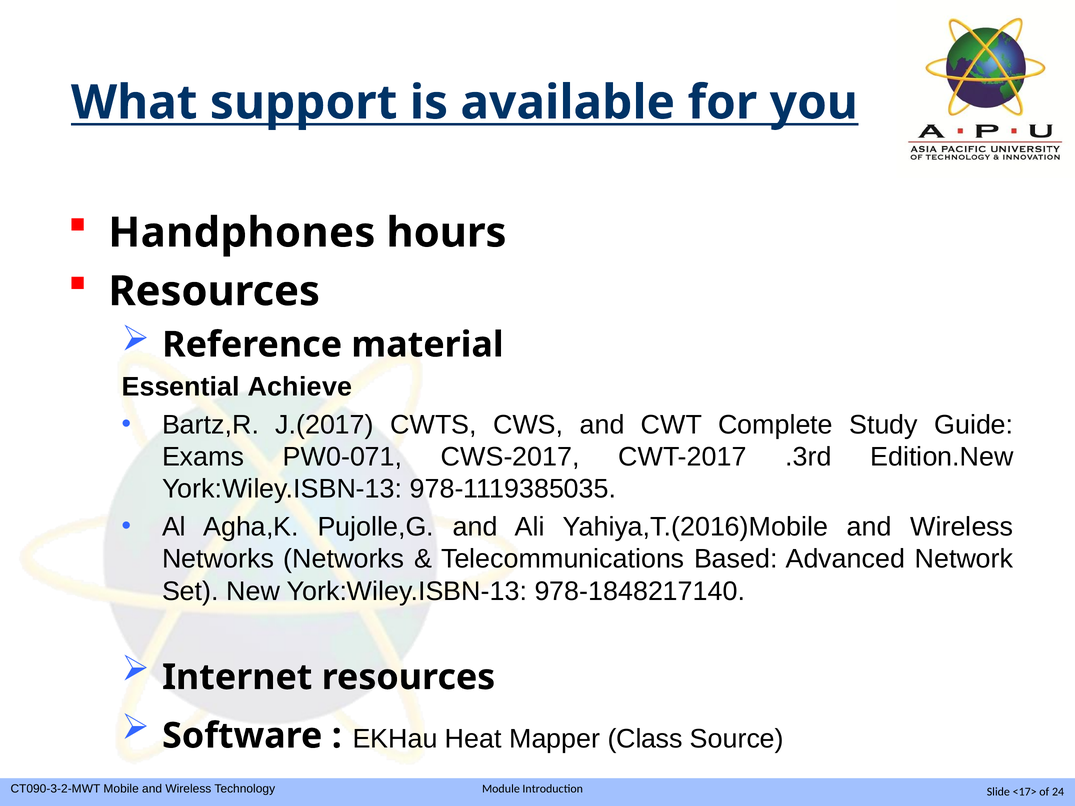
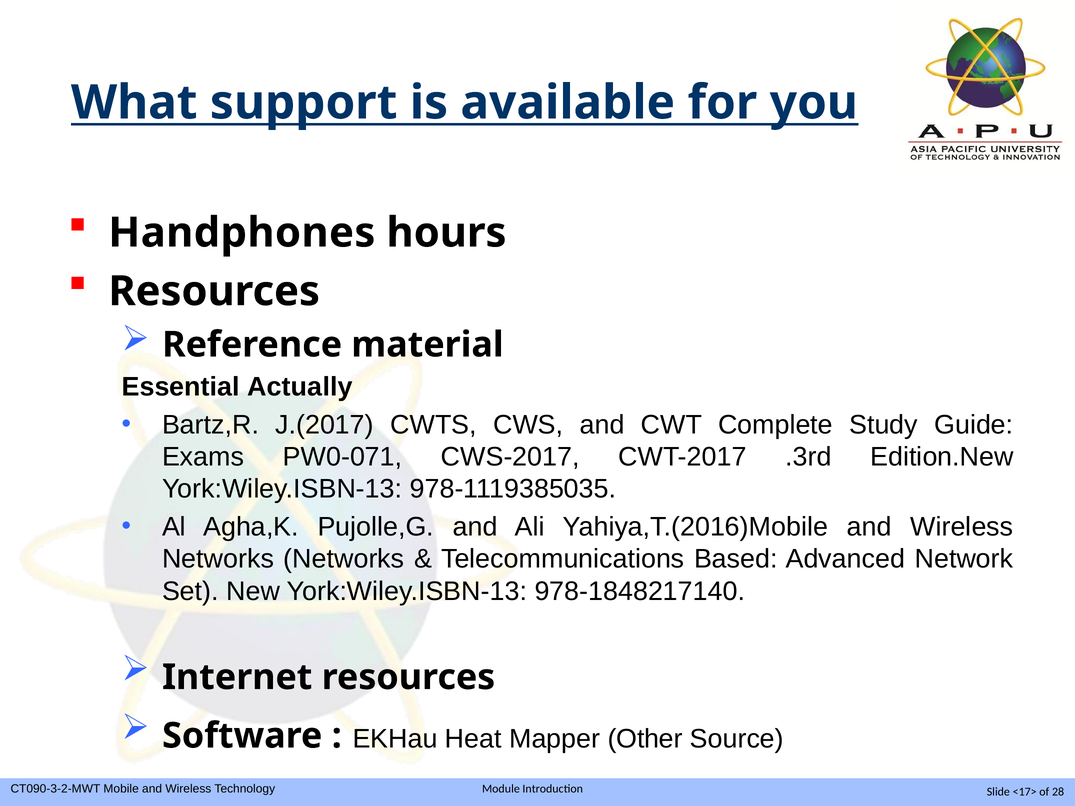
Achieve: Achieve -> Actually (300, 387)
Class: Class -> Other (645, 739)
24: 24 -> 28 (1058, 792)
